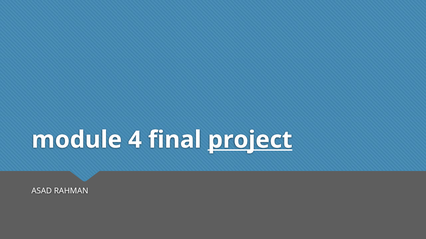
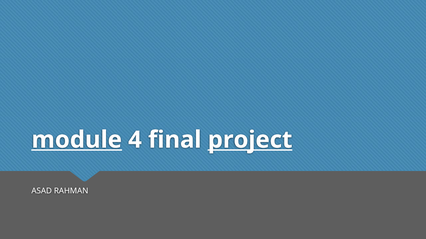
module underline: none -> present (77, 140)
